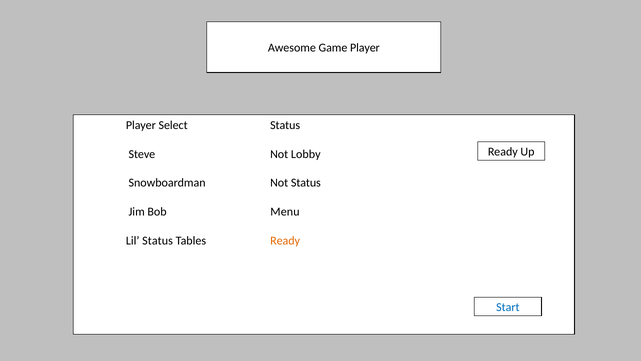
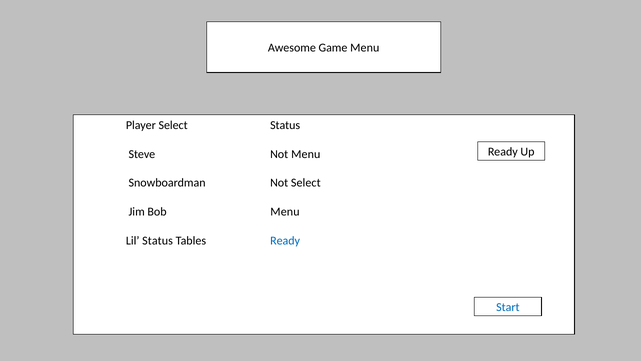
Game Player: Player -> Menu (365, 48)
Not Lobby: Lobby -> Menu (306, 154)
Not Status: Status -> Select (306, 183)
Ready colour: orange -> blue (285, 240)
